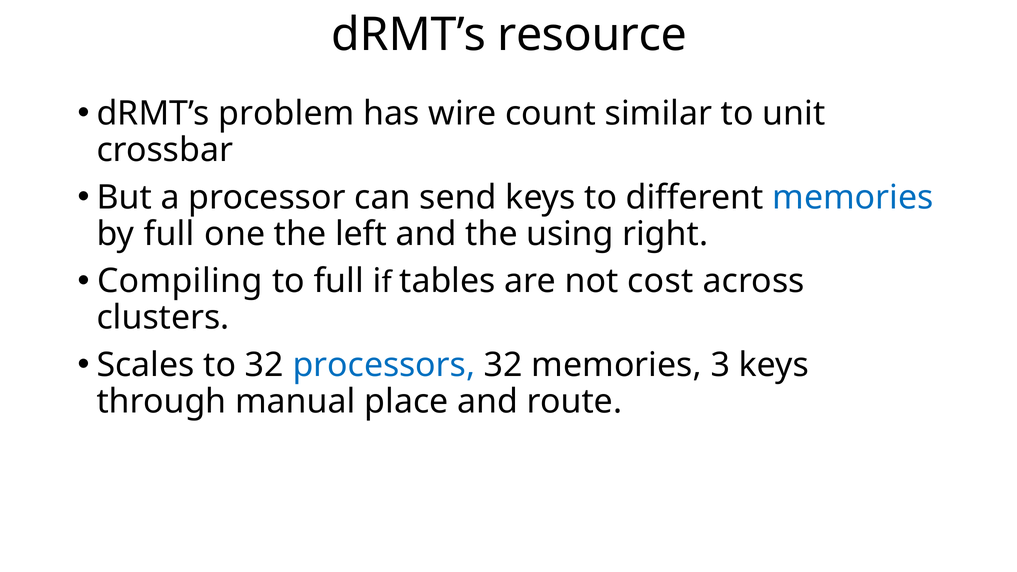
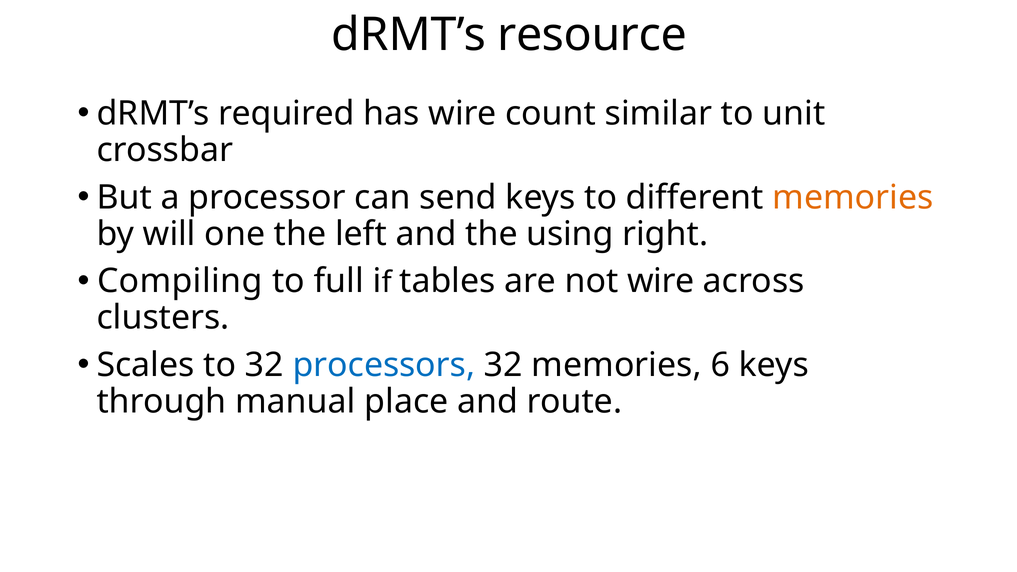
problem: problem -> required (286, 113)
memories colour: blue -> orange (853, 197)
by full: full -> will (169, 234)
not cost: cost -> wire (661, 281)
3: 3 -> 6 (720, 365)
